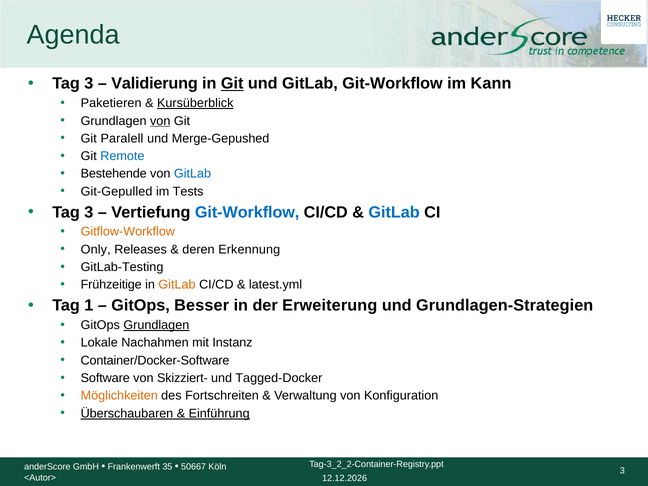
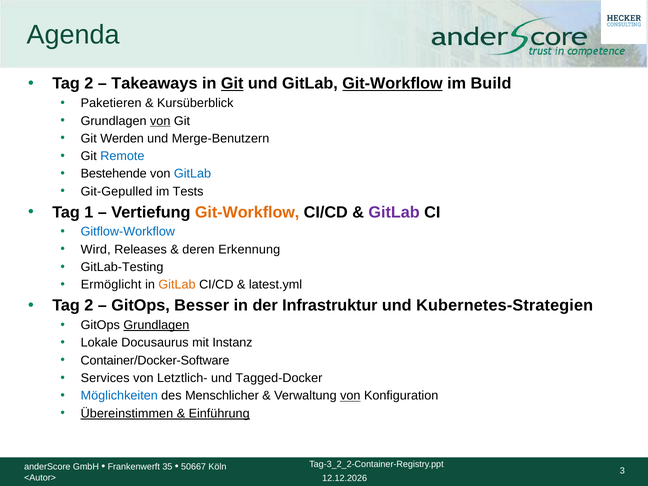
3: 3 -> 2 (89, 84)
Validierung: Validierung -> Takeaways (154, 84)
Git-Workflow underline: none -> present (392, 84)
Kann: Kann -> Build (491, 84)
Kursüberblick underline: present -> none (195, 103)
Paralell: Paralell -> Werden (122, 139)
Merge-Gepushed: Merge-Gepushed -> Merge-Benutzern (221, 139)
3: 3 -> 1 (89, 212)
Git-Workflow colour: blue -> orange (247, 212)
GitLab colour: blue -> purple (394, 212)
Gitflow-Workflow colour: orange -> blue (128, 232)
Only: Only -> Wird (96, 249)
Frühzeitige: Frühzeitige -> Ermöglicht (111, 285)
1: 1 -> 2 (89, 306)
Erweiterung: Erweiterung -> Infrastruktur (330, 306)
Grundlagen-Strategien: Grundlagen-Strategien -> Kubernetes-Strategien (505, 306)
Nachahmen: Nachahmen -> Docusaurus (155, 343)
Software: Software -> Services (105, 378)
Skizziert-: Skizziert- -> Letztlich- (182, 378)
Möglichkeiten colour: orange -> blue (119, 396)
Fortschreiten: Fortschreiten -> Menschlicher (222, 396)
von underline: none -> present (350, 396)
Überschaubaren: Überschaubaren -> Übereinstimmen (127, 413)
